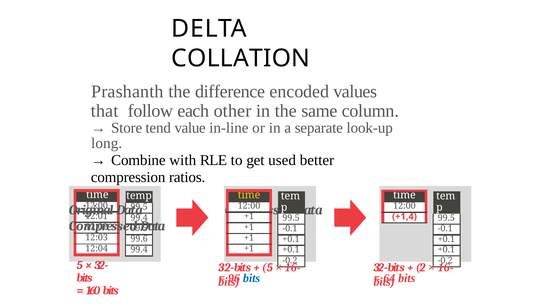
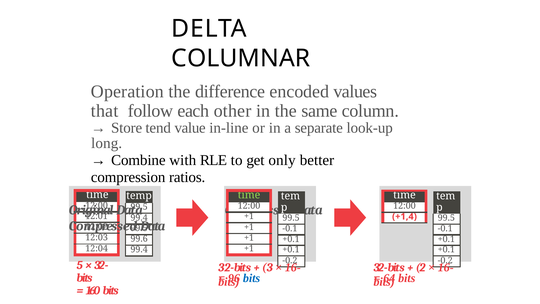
COLLATION: COLLATION -> COLUMNAR (241, 58)
Prashanth: Prashanth -> Operation (127, 91)
used: used -> only (282, 160)
time colour: yellow -> light green (249, 195)
5: 5 -> 3 (267, 267)
